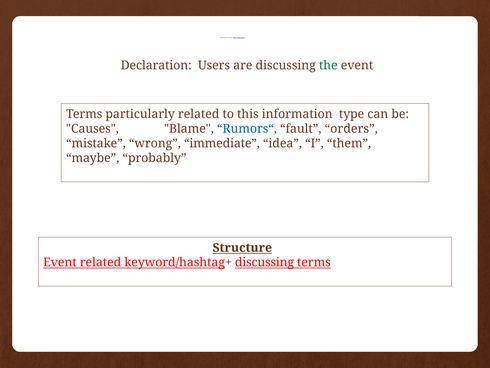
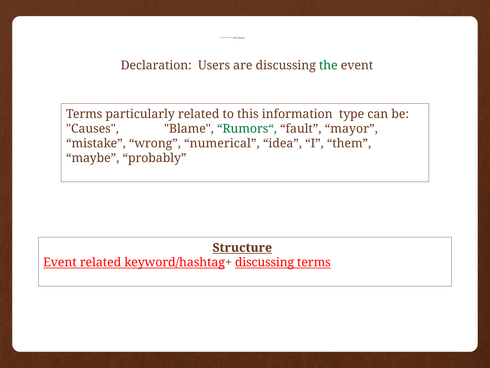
Rumors“ colour: blue -> green (247, 129)
orders: orders -> mayor (351, 129)
immediate: immediate -> numerical (222, 143)
